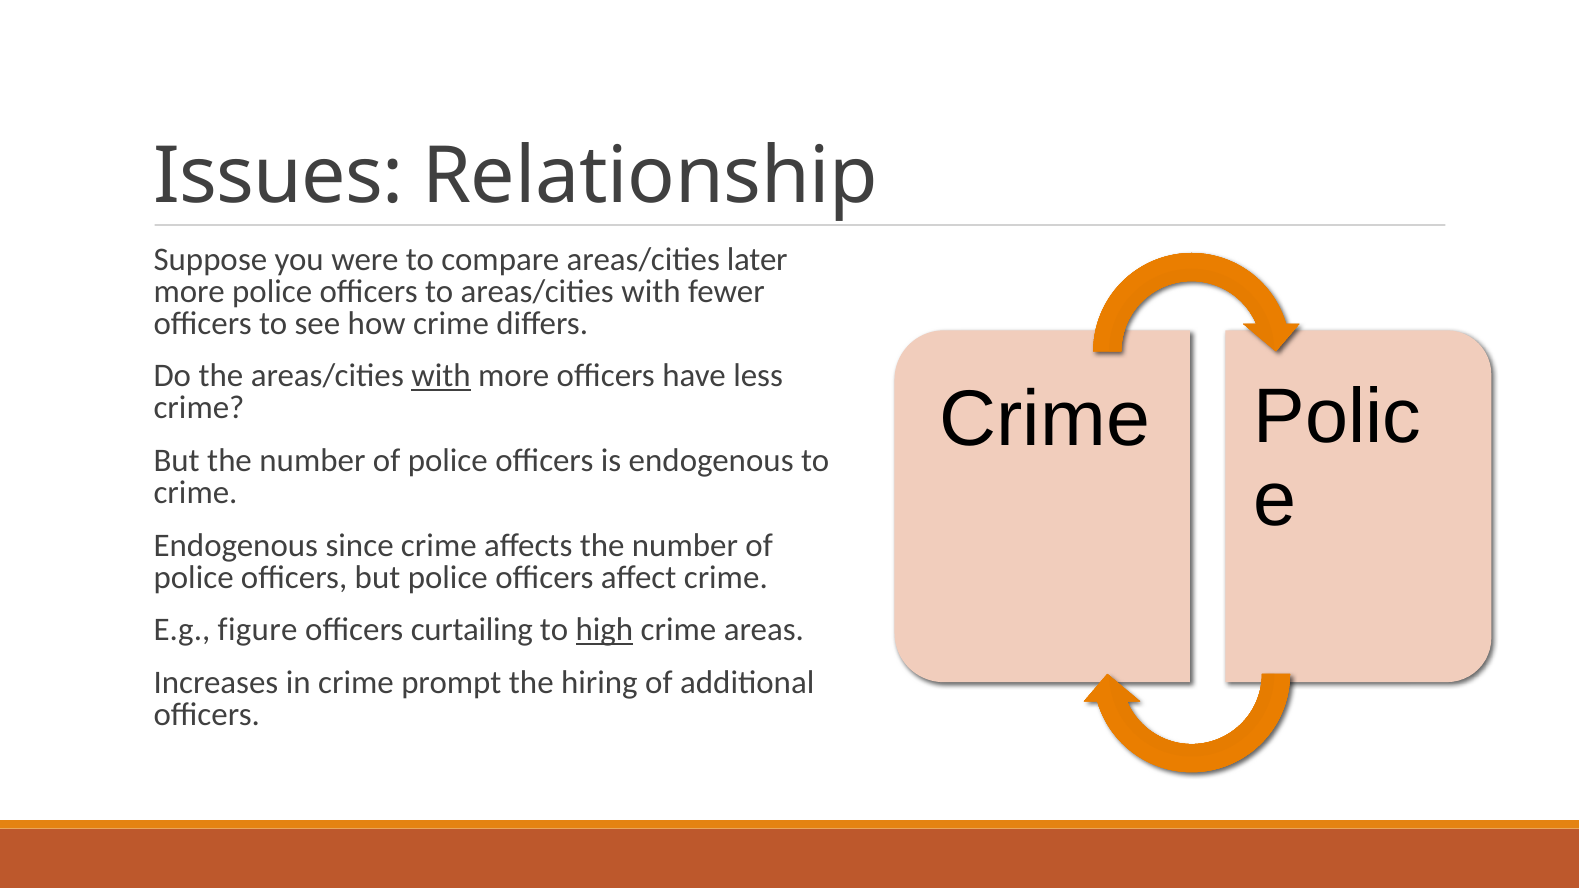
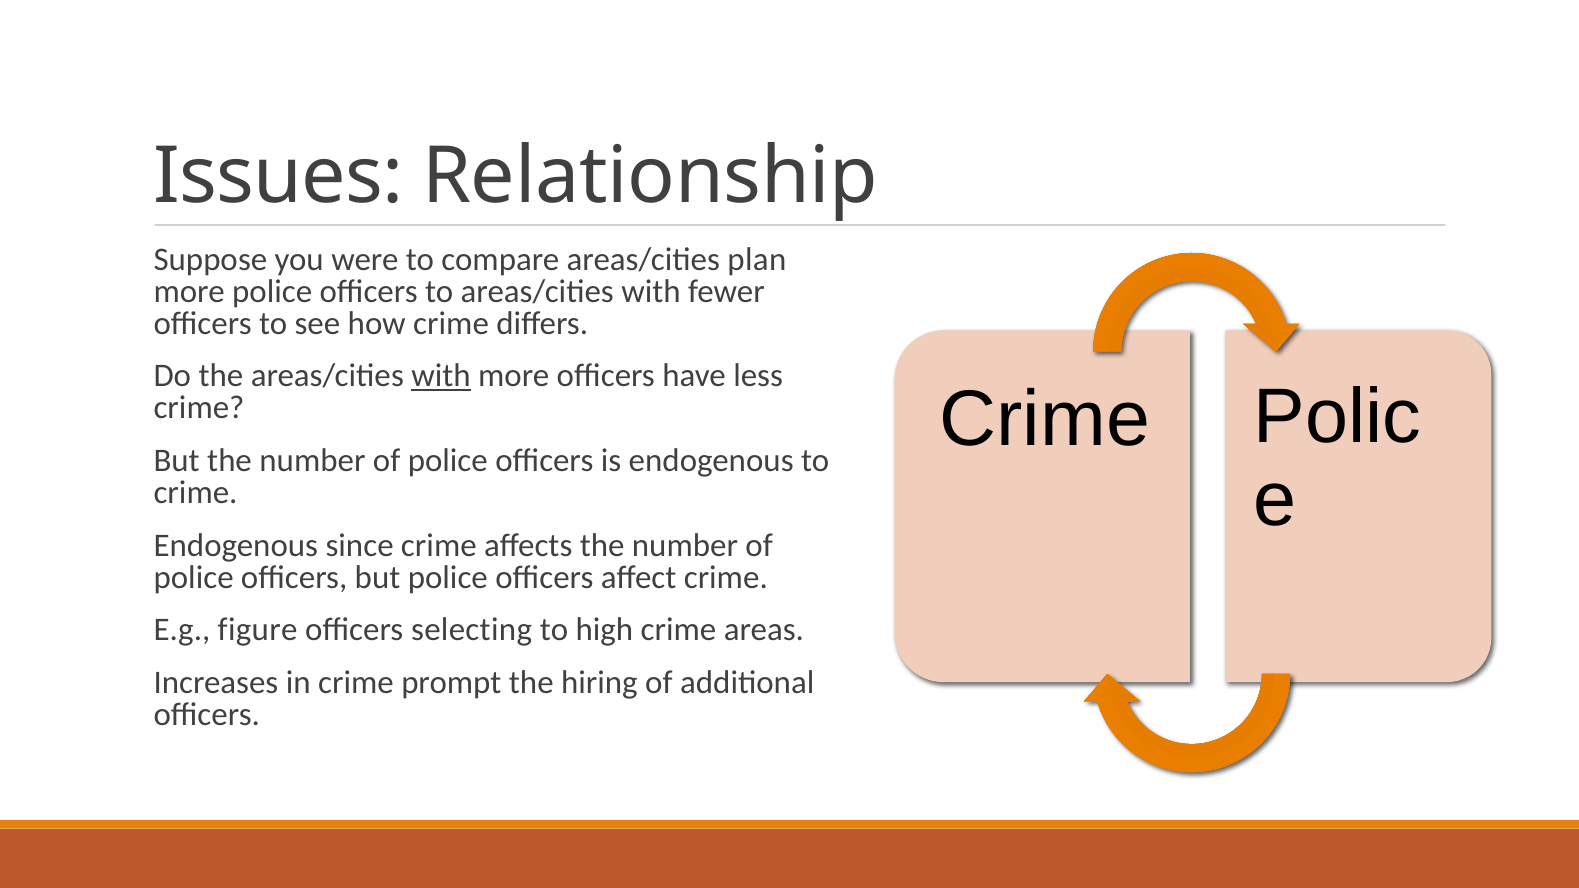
later: later -> plan (757, 260)
curtailing: curtailing -> selecting (472, 630)
high underline: present -> none (604, 630)
